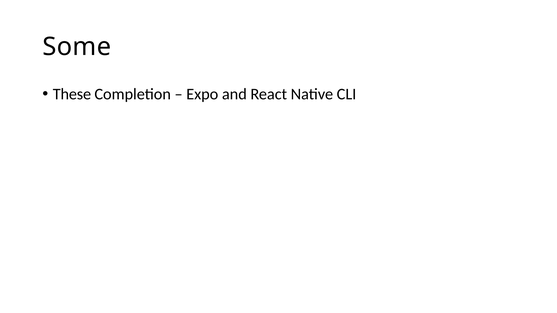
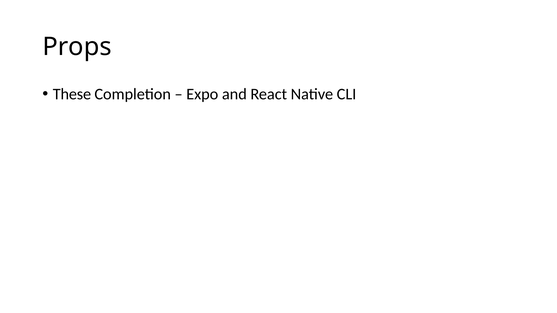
Some: Some -> Props (77, 47)
